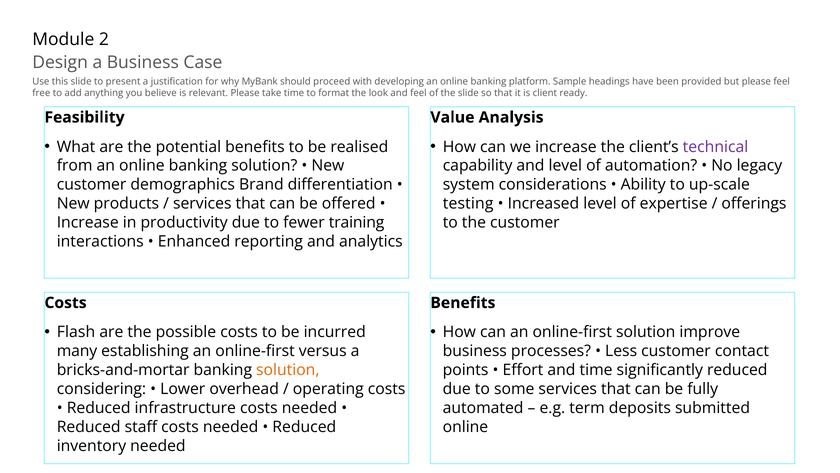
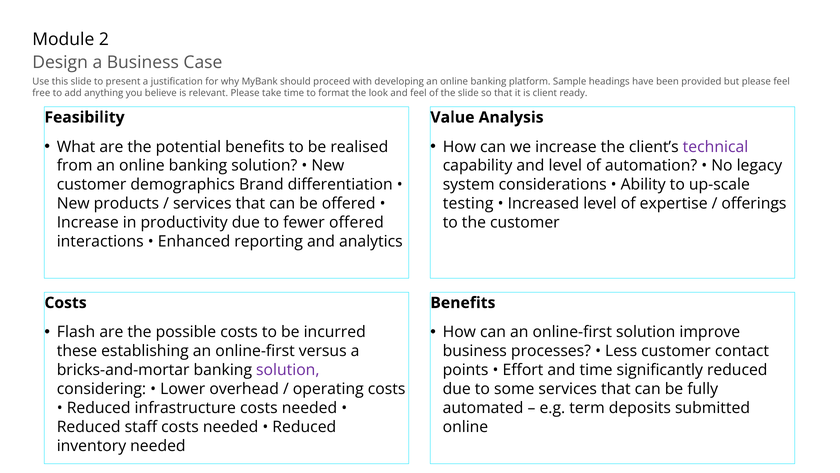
fewer training: training -> offered (356, 222)
many: many -> these (77, 351)
solution colour: orange -> purple (288, 370)
